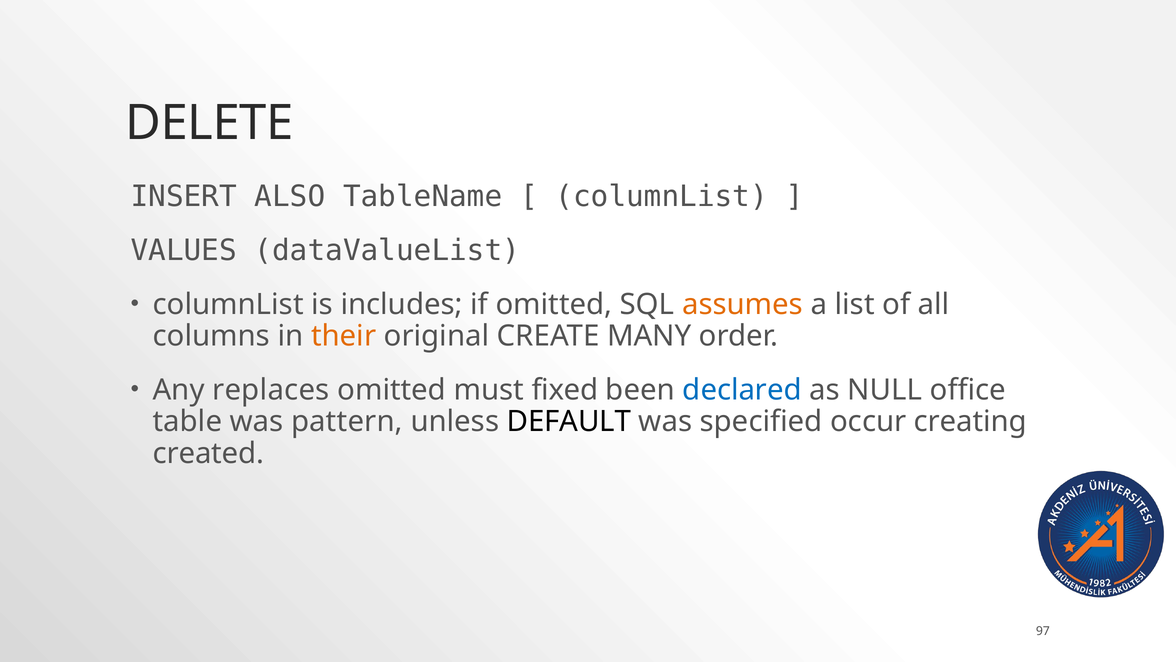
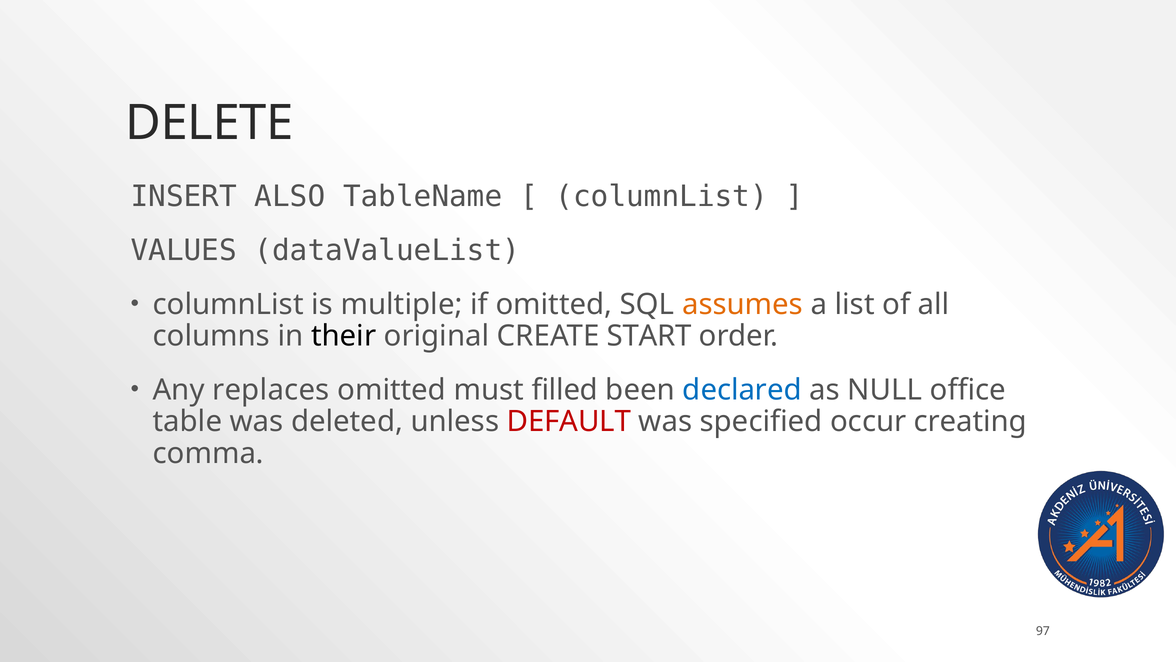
includes: includes -> multiple (402, 304)
their colour: orange -> black (344, 336)
MANY: MANY -> START (649, 336)
fixed: fixed -> filled (565, 390)
pattern: pattern -> deleted (347, 421)
DEFAULT colour: black -> red (569, 421)
created: created -> comma (208, 453)
